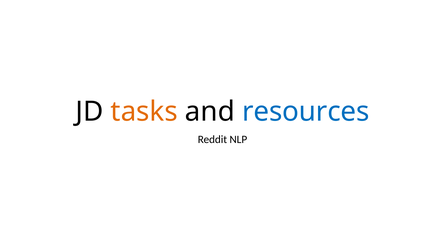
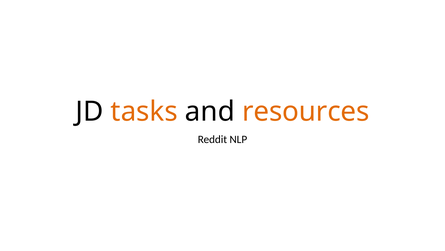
resources colour: blue -> orange (306, 111)
